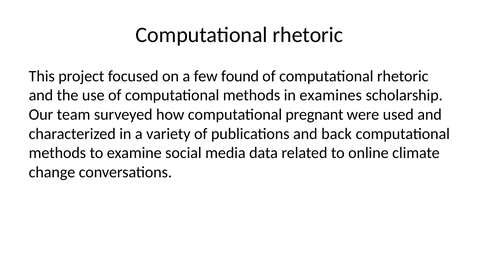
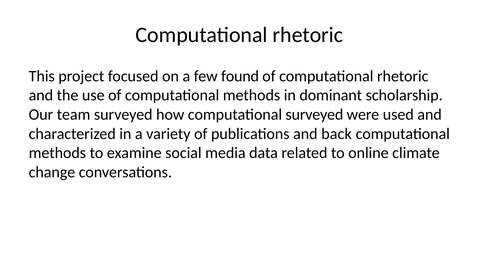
examines: examines -> dominant (331, 95)
computational pregnant: pregnant -> surveyed (314, 114)
